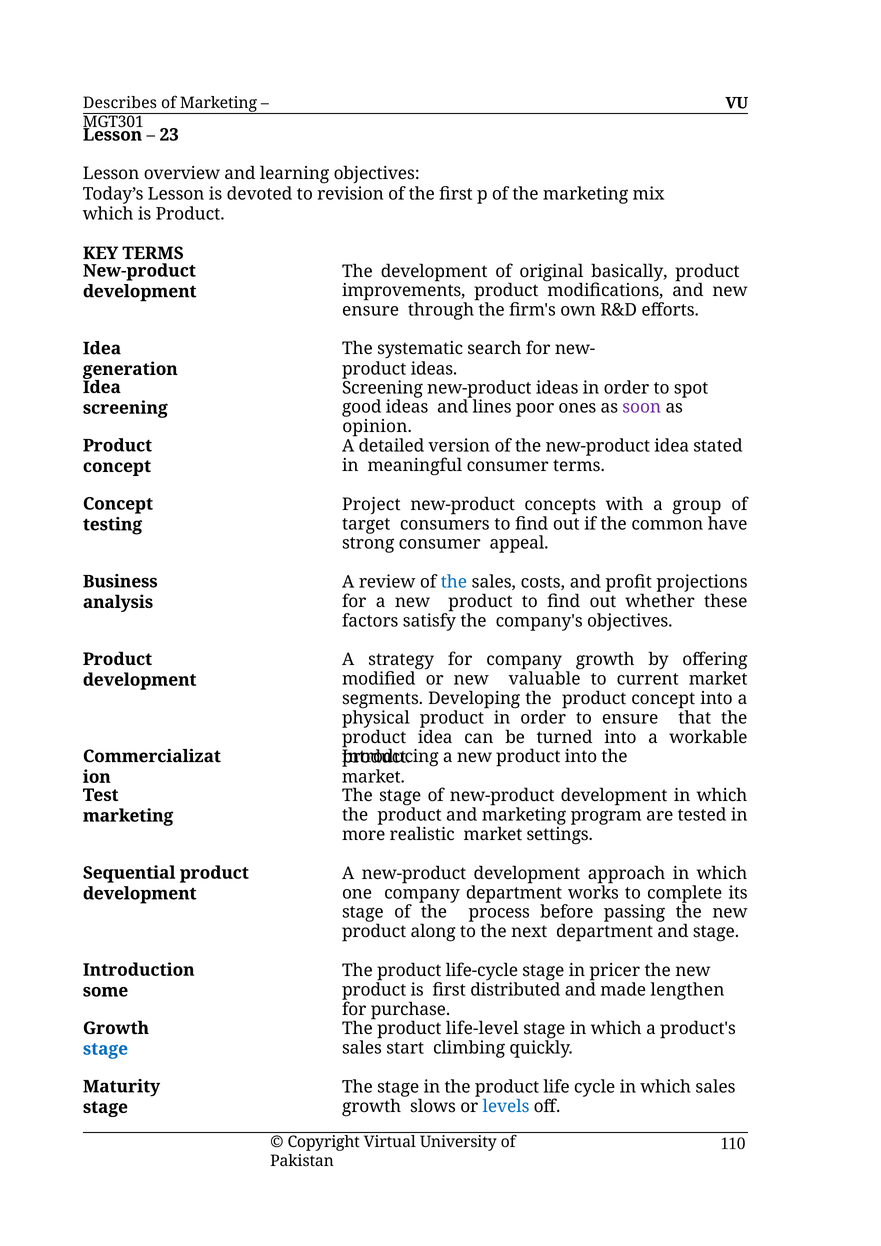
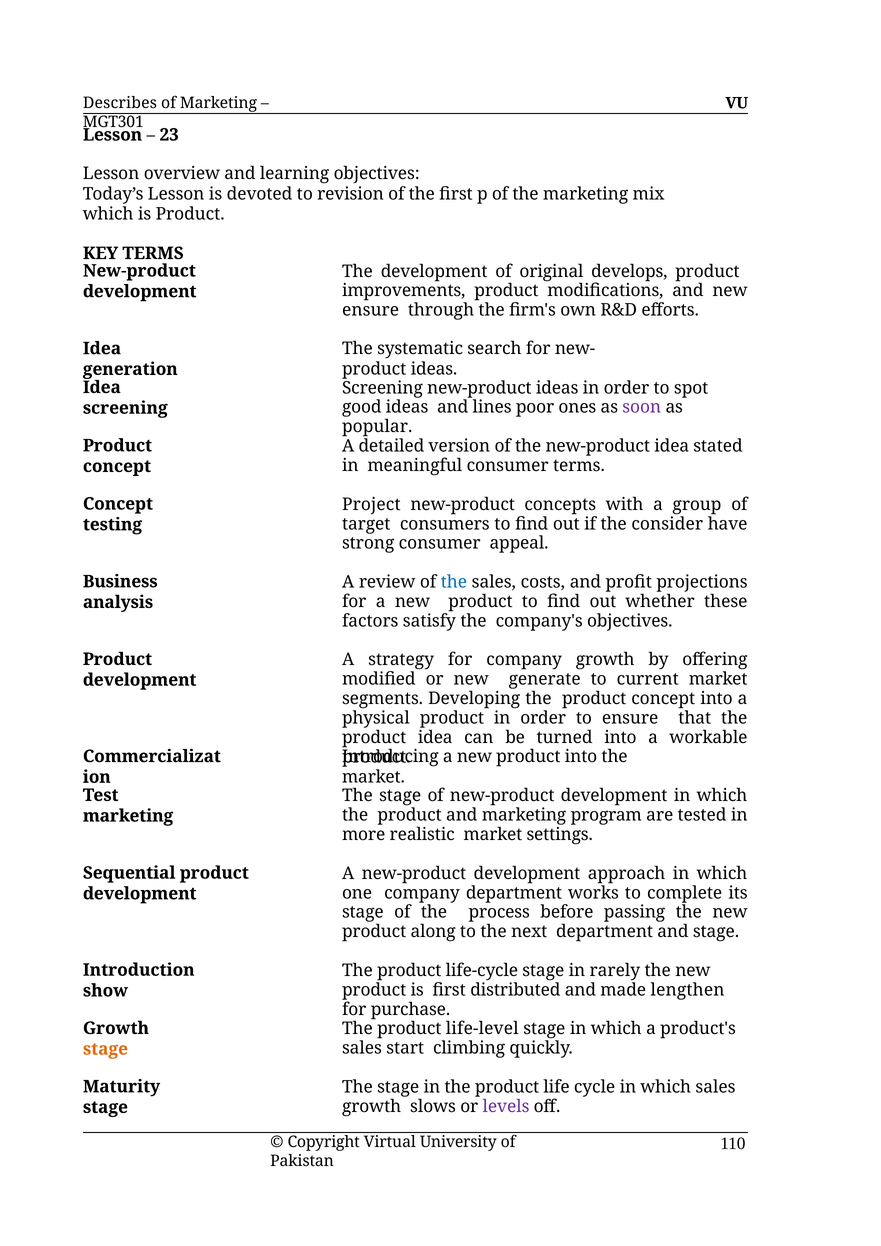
basically: basically -> develops (629, 271)
opinion: opinion -> popular (377, 427)
common: common -> consider (667, 524)
valuable: valuable -> generate (545, 680)
pricer: pricer -> rarely (615, 971)
some: some -> show (105, 991)
stage colour: blue -> orange (105, 1050)
levels colour: blue -> purple (506, 1107)
